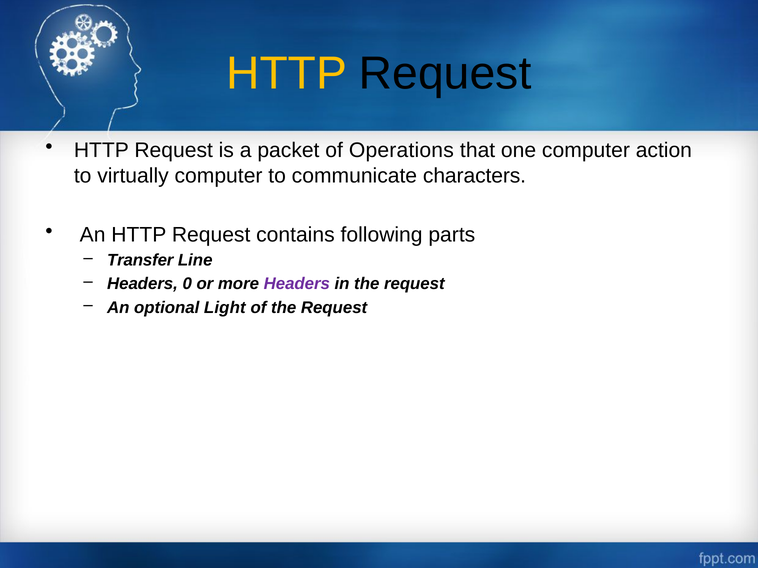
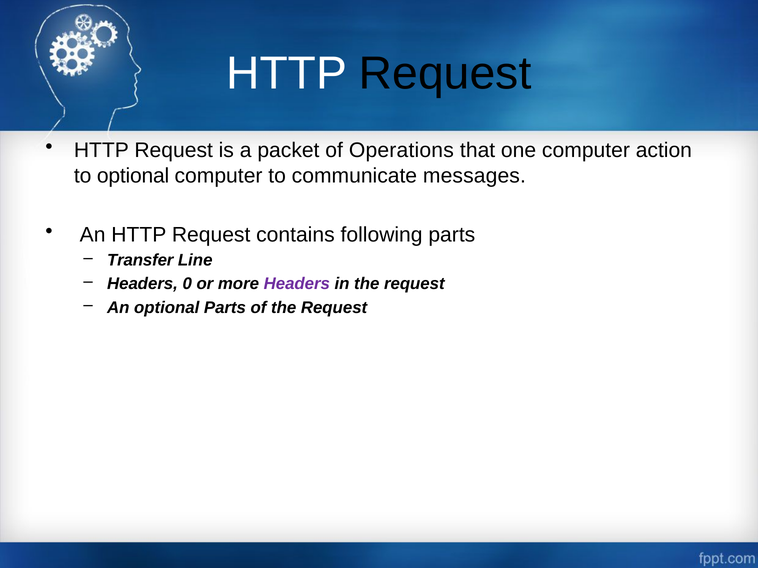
HTTP colour: yellow -> white (287, 73)
to virtually: virtually -> optional (133, 176)
characters: characters -> messages (474, 176)
optional Light: Light -> Parts (225, 308)
